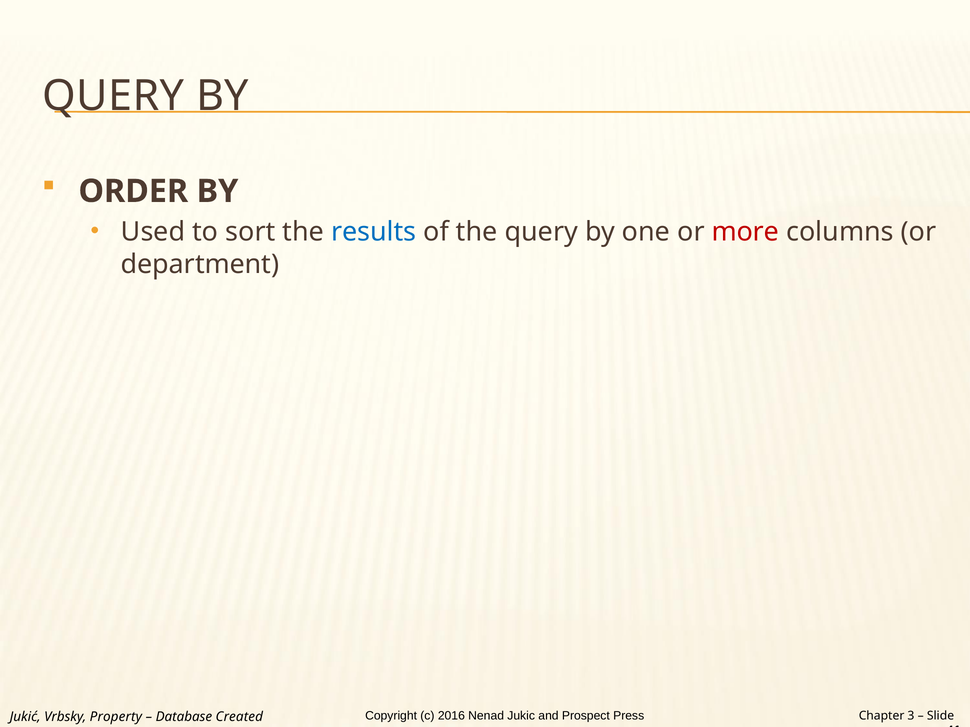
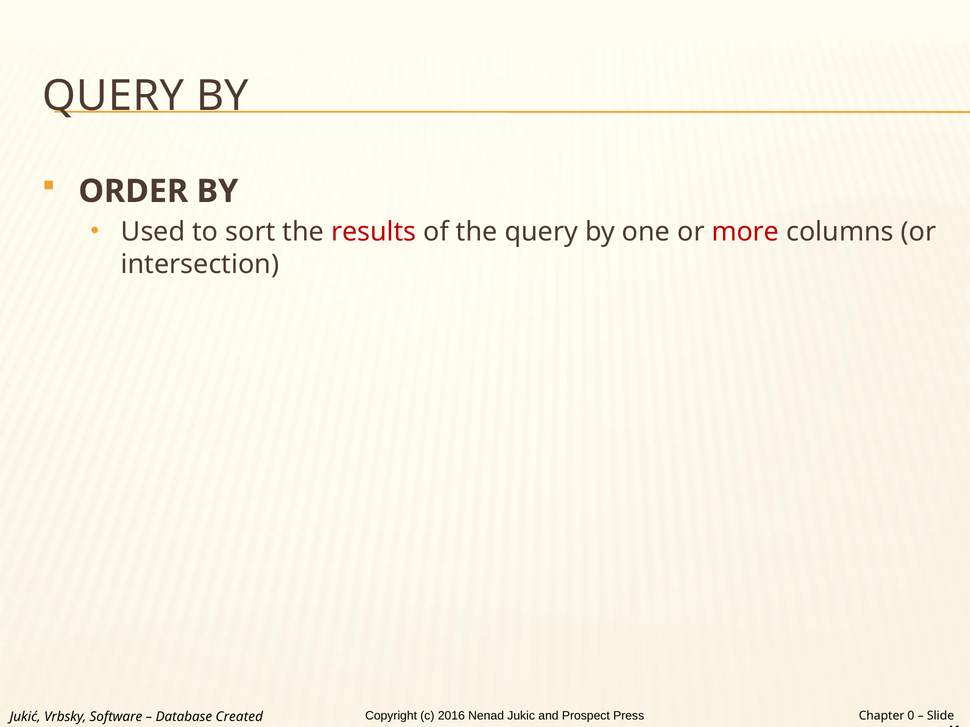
results colour: blue -> red (374, 232)
department: department -> intersection (200, 264)
Property: Property -> Software (116, 717)
3: 3 -> 0 (911, 716)
